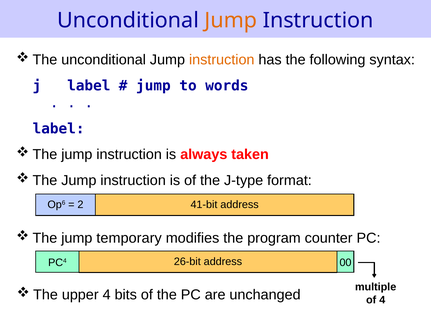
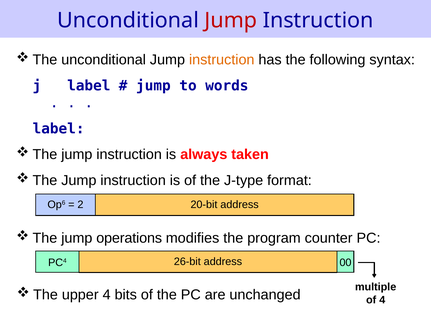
Jump colour: orange -> red (231, 20)
41-bit: 41-bit -> 20-bit (204, 205)
temporary: temporary -> operations (129, 238)
